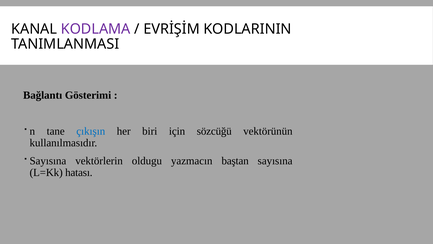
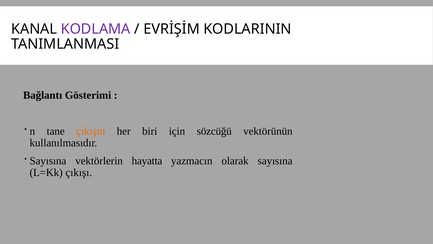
çıkışın colour: blue -> orange (91, 131)
oldugu: oldugu -> hayatta (147, 161)
baştan: baştan -> olarak (235, 161)
hatası: hatası -> çıkışı (79, 172)
